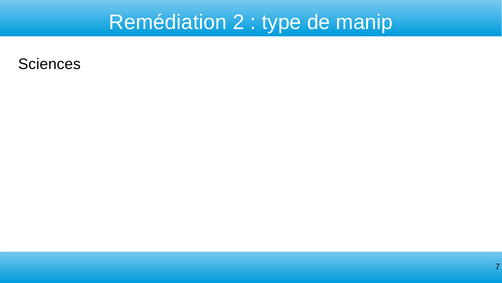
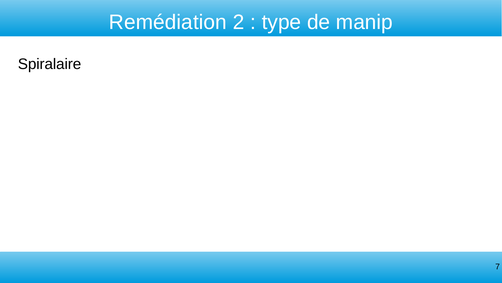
Sciences: Sciences -> Spiralaire (50, 64)
